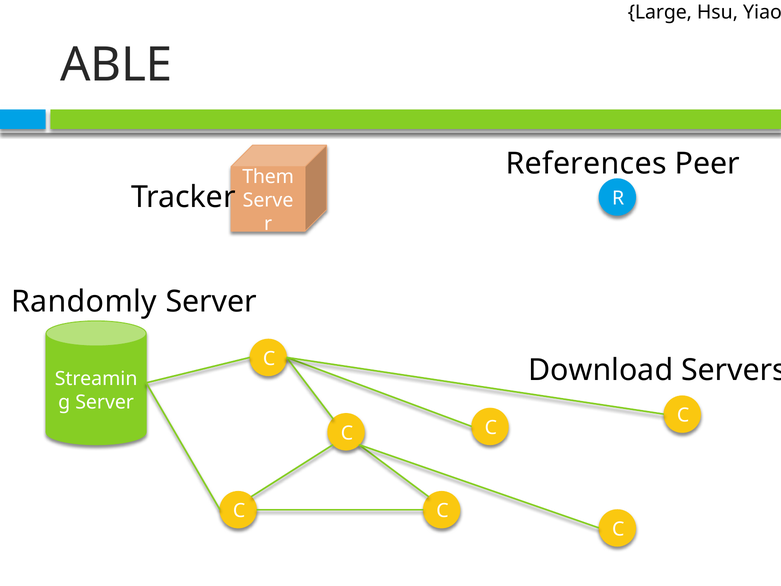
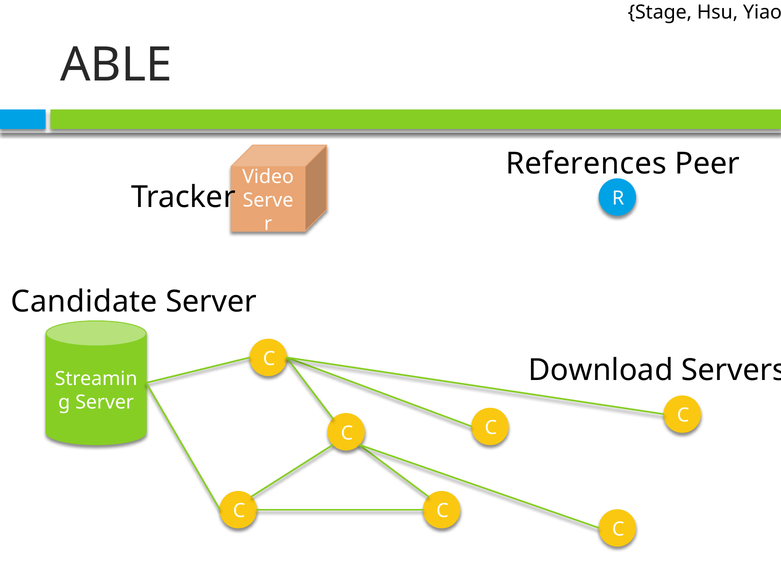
Large: Large -> Stage (660, 12)
Them: Them -> Video (268, 177)
Randomly: Randomly -> Candidate (84, 301)
